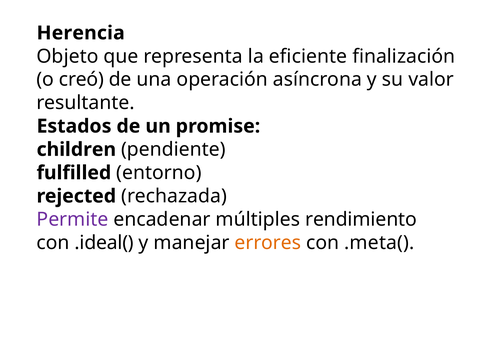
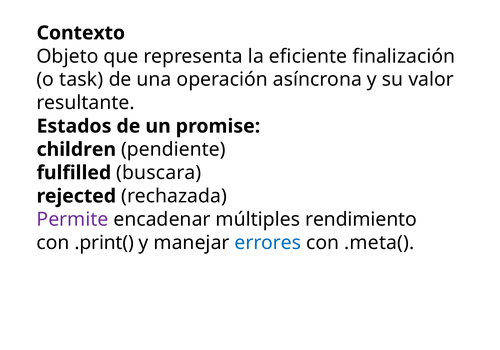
Herencia: Herencia -> Contexto (81, 33)
creó: creó -> task (81, 80)
entorno: entorno -> buscara (159, 173)
.ideal(: .ideal( -> .print( (104, 243)
errores colour: orange -> blue (268, 243)
